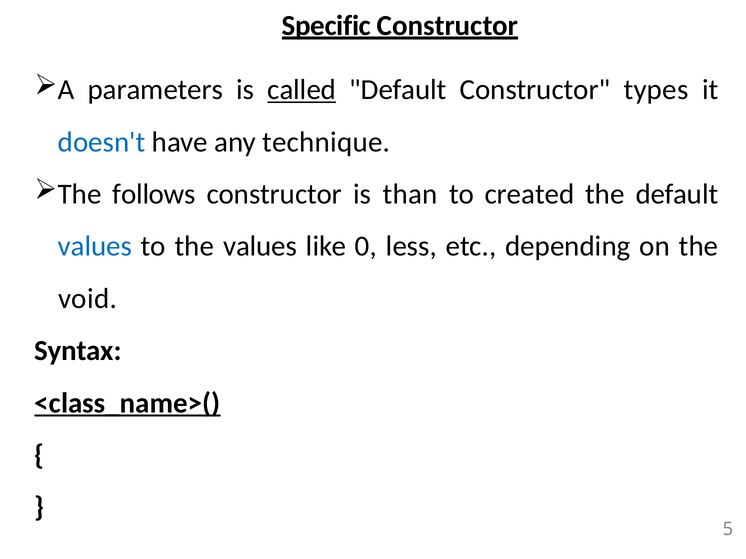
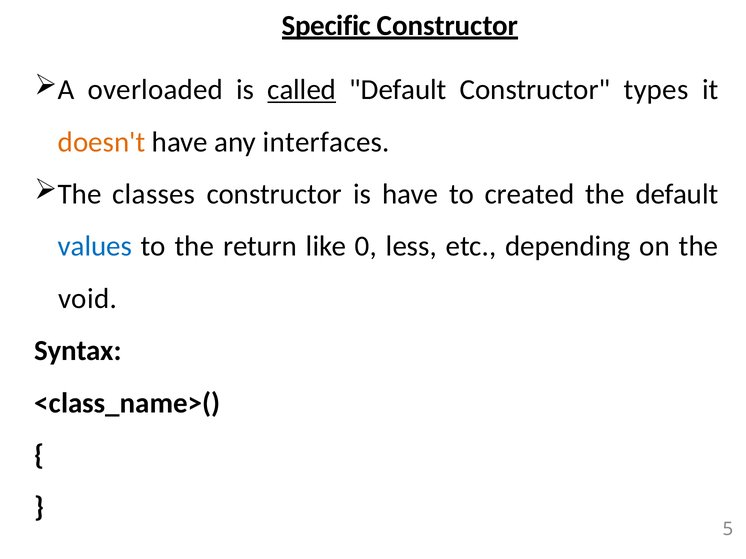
parameters: parameters -> overloaded (155, 90)
doesn't colour: blue -> orange (102, 142)
technique: technique -> interfaces (326, 142)
follows: follows -> classes (154, 194)
is than: than -> have (410, 194)
the values: values -> return (260, 247)
<class_name>( underline: present -> none (127, 403)
